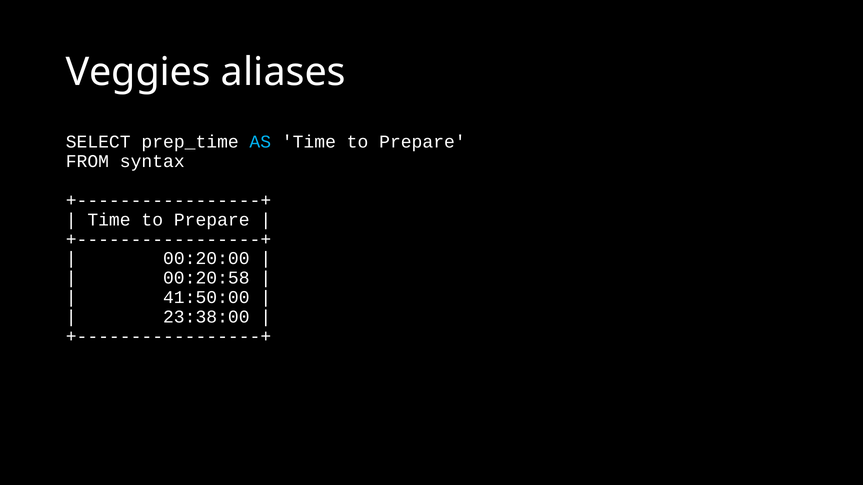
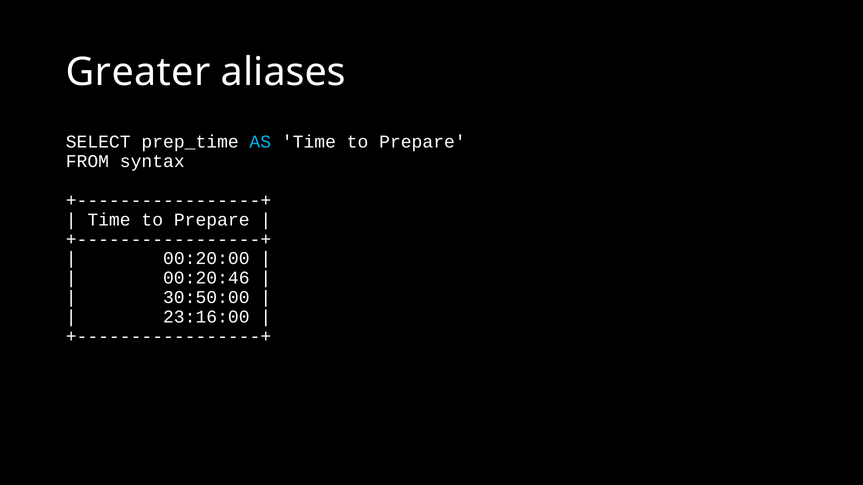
Veggies: Veggies -> Greater (138, 72)
00:20:58: 00:20:58 -> 00:20:46 (206, 278)
41:50:00: 41:50:00 -> 30:50:00 (206, 298)
23:38:00: 23:38:00 -> 23:16:00 (206, 317)
